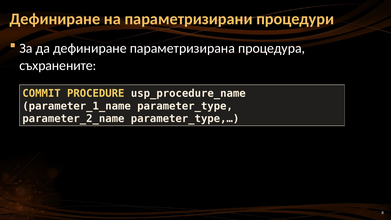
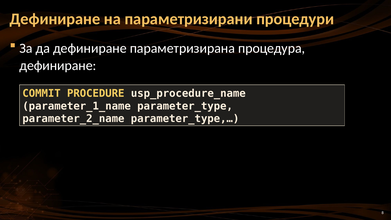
съхранените: съхранените -> дефиниране (58, 66)
